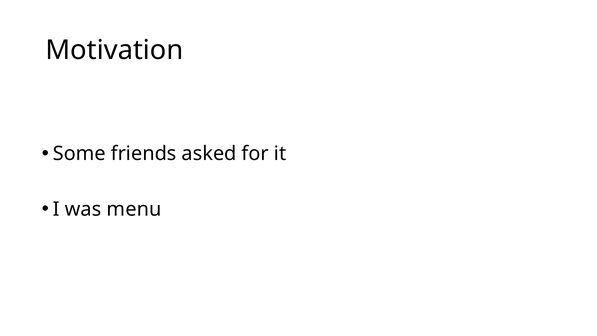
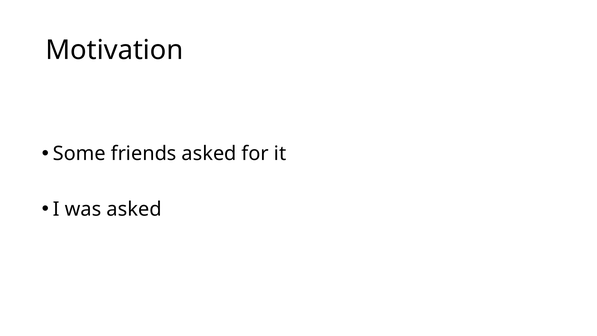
was menu: menu -> asked (134, 209)
